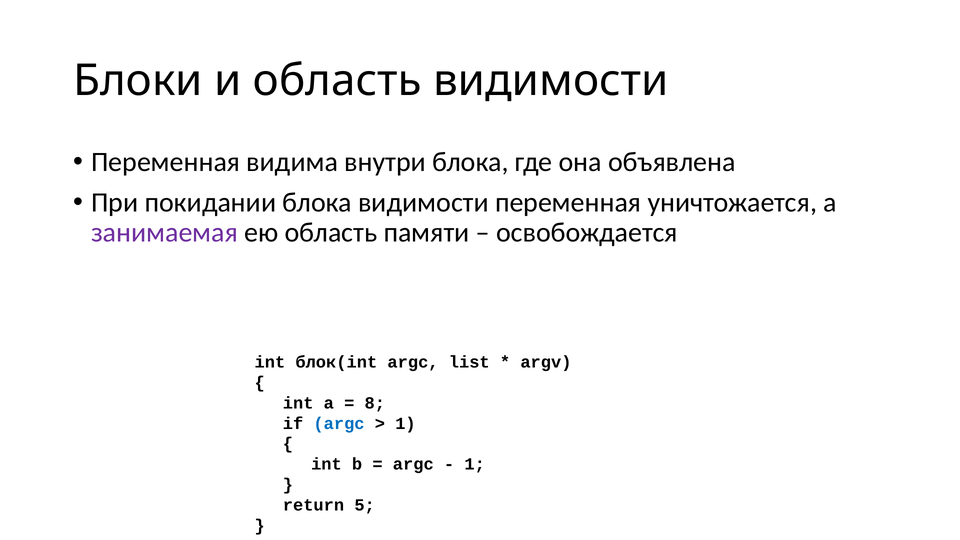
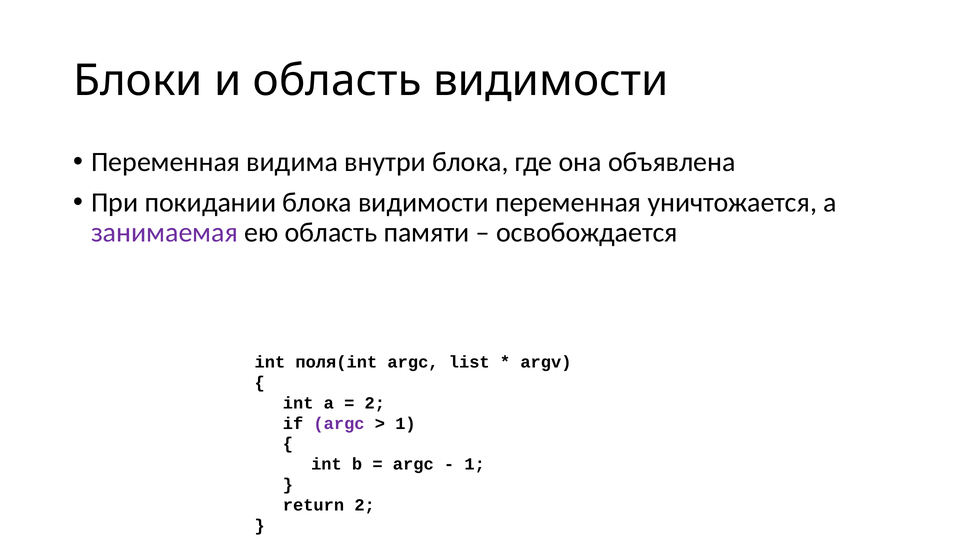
блок(int: блок(int -> поля(int (336, 362)
8: 8 -> 2 (375, 403)
argc colour: blue -> purple (339, 423)
return 5: 5 -> 2 (365, 505)
